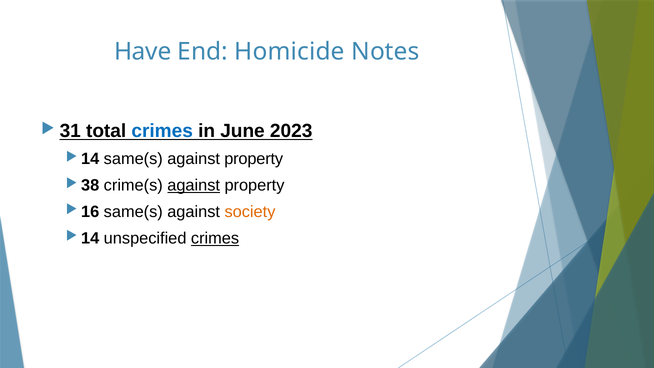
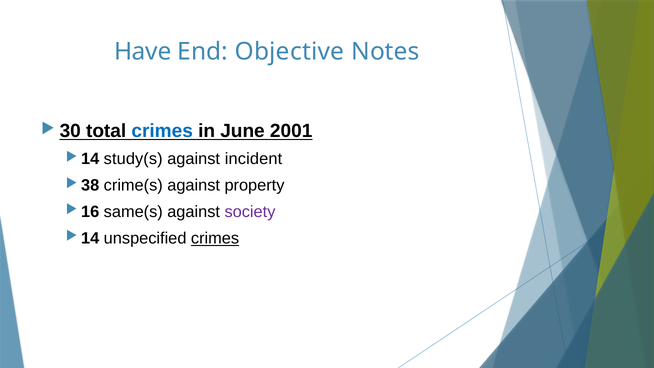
Homicide: Homicide -> Objective (289, 52)
31: 31 -> 30 (70, 131)
2023: 2023 -> 2001 (291, 131)
same(s: same(s -> study(s (133, 159)
property: property -> incident (254, 159)
against underline: present -> none (194, 185)
society colour: orange -> purple (250, 212)
